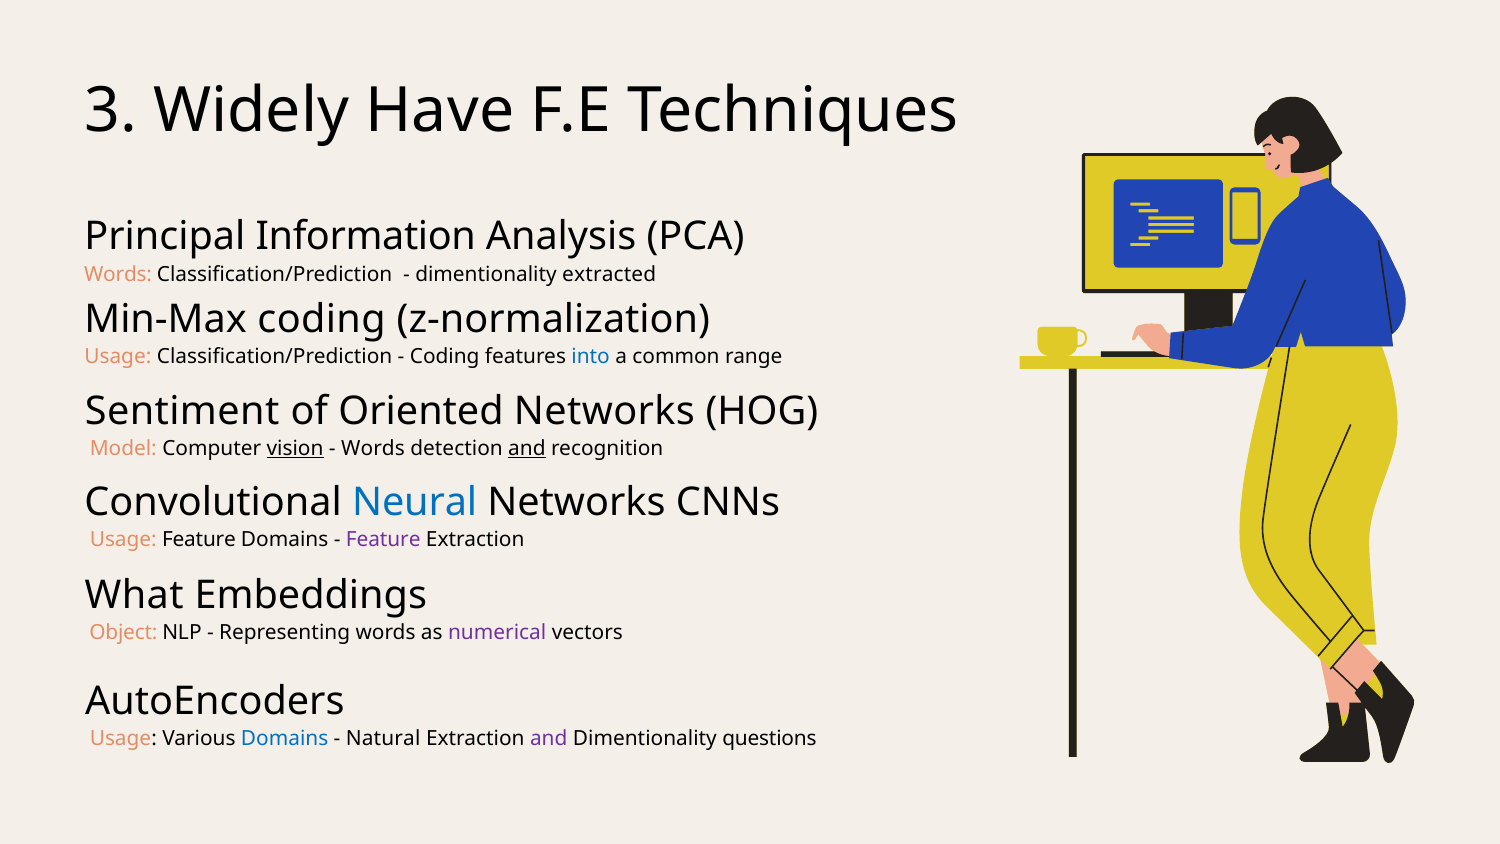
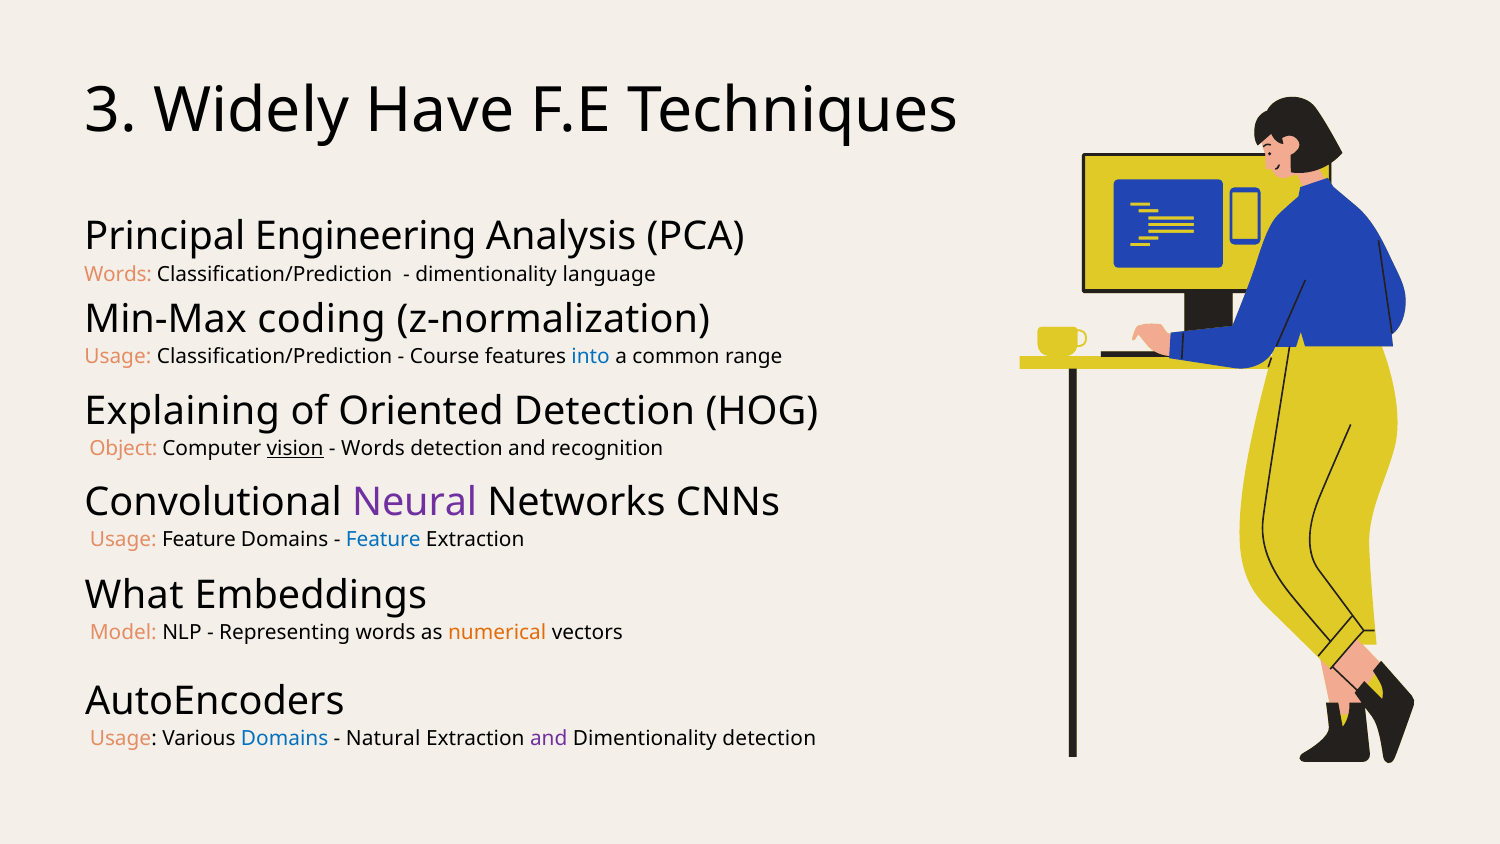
Information: Information -> Engineering (366, 237)
extracted: extracted -> language (609, 275)
Coding: Coding -> Course (445, 357)
Sentiment: Sentiment -> Explaining (182, 411)
Oriented Networks: Networks -> Detection (604, 411)
Model: Model -> Object (123, 448)
and underline: present -> none (527, 448)
Neural colour: blue -> purple (415, 503)
Feature colour: purple -> blue (383, 540)
Object: Object -> Model (123, 633)
numerical colour: purple -> orange (497, 633)
Dimentionality questions: questions -> detection (769, 739)
